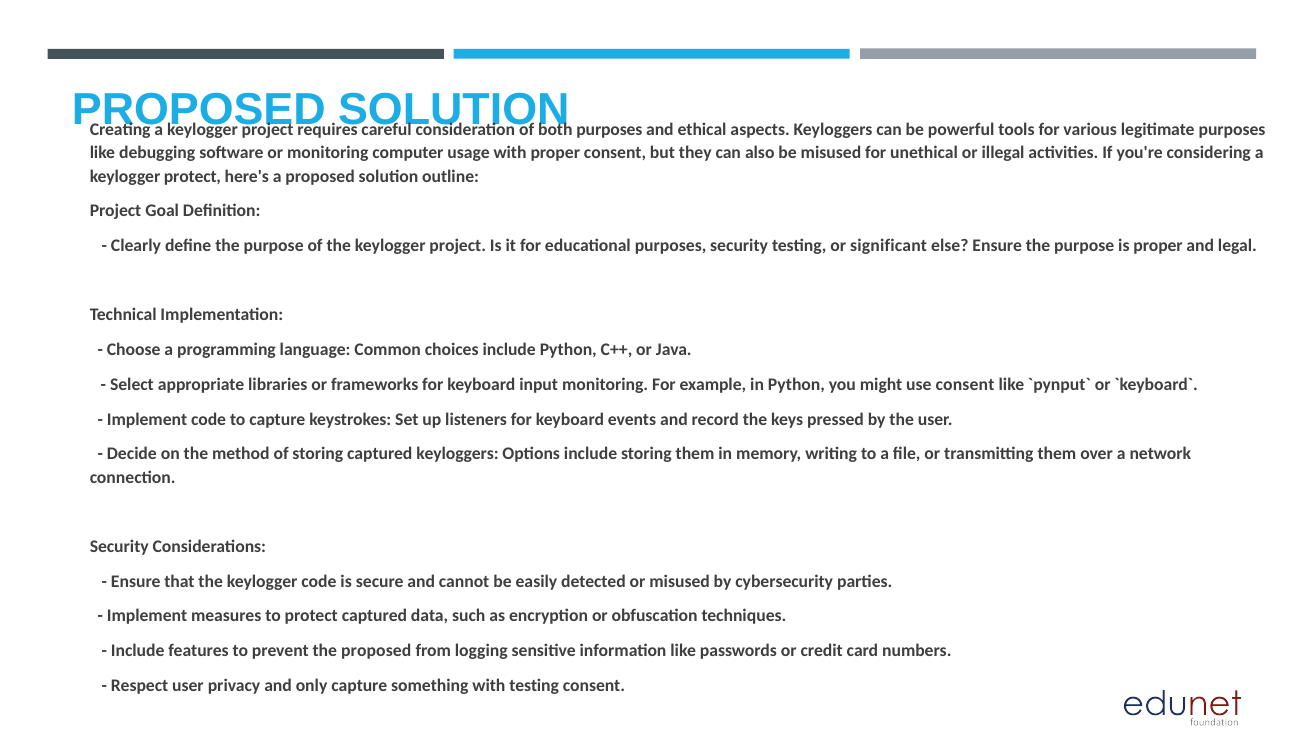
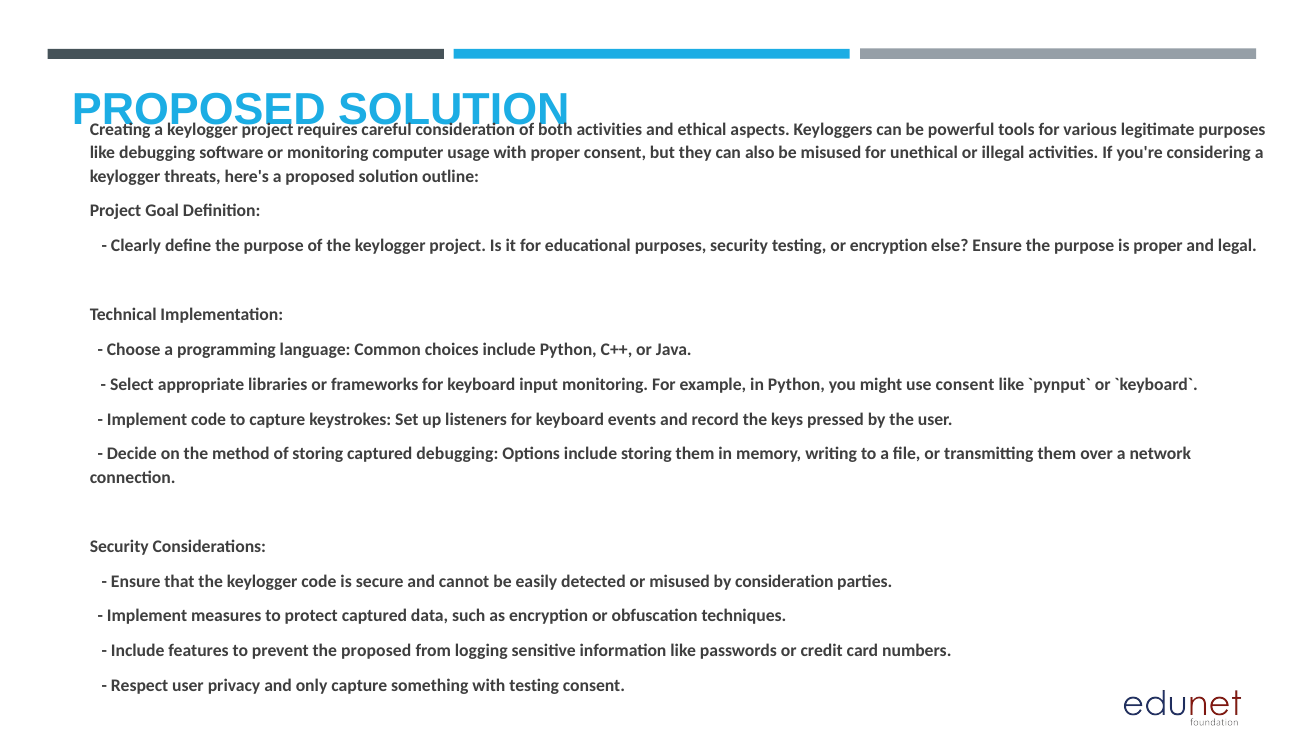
purposes: purposes -> activities (609, 130)
keylogger protect: protect -> threats (192, 176)
or significant: significant -> encryption (889, 246)
captured keyloggers: keyloggers -> debugging (457, 454)
by cybersecurity: cybersecurity -> consideration (784, 582)
